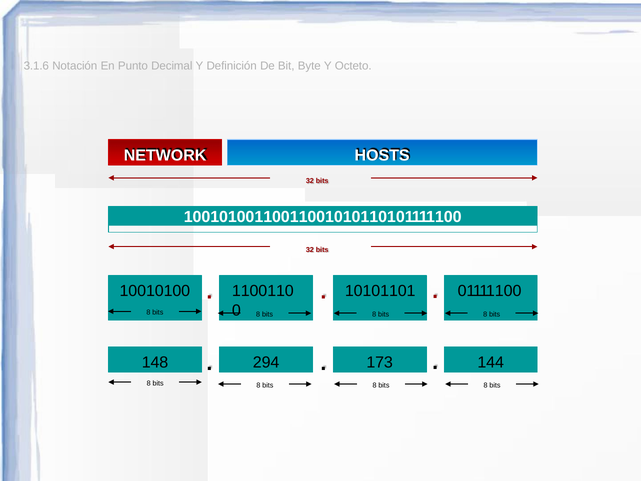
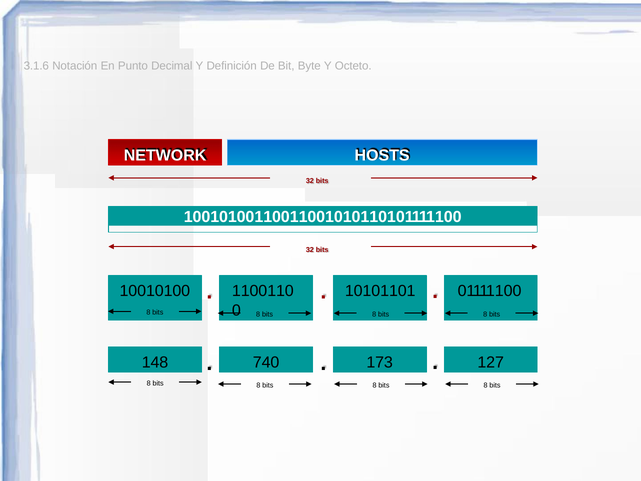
294: 294 -> 740 (266, 362)
144: 144 -> 127 (491, 362)
